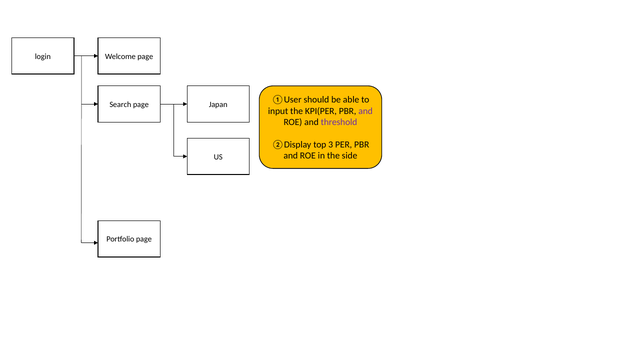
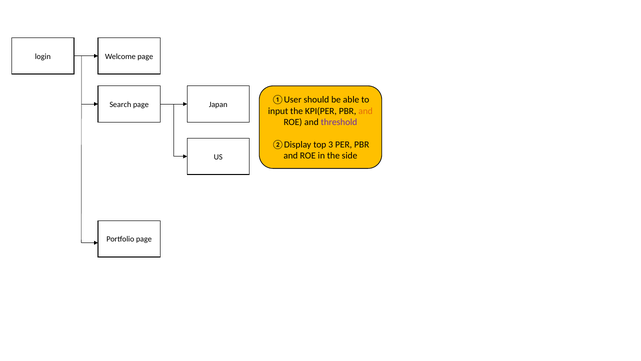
and colour: purple -> orange (366, 111)
